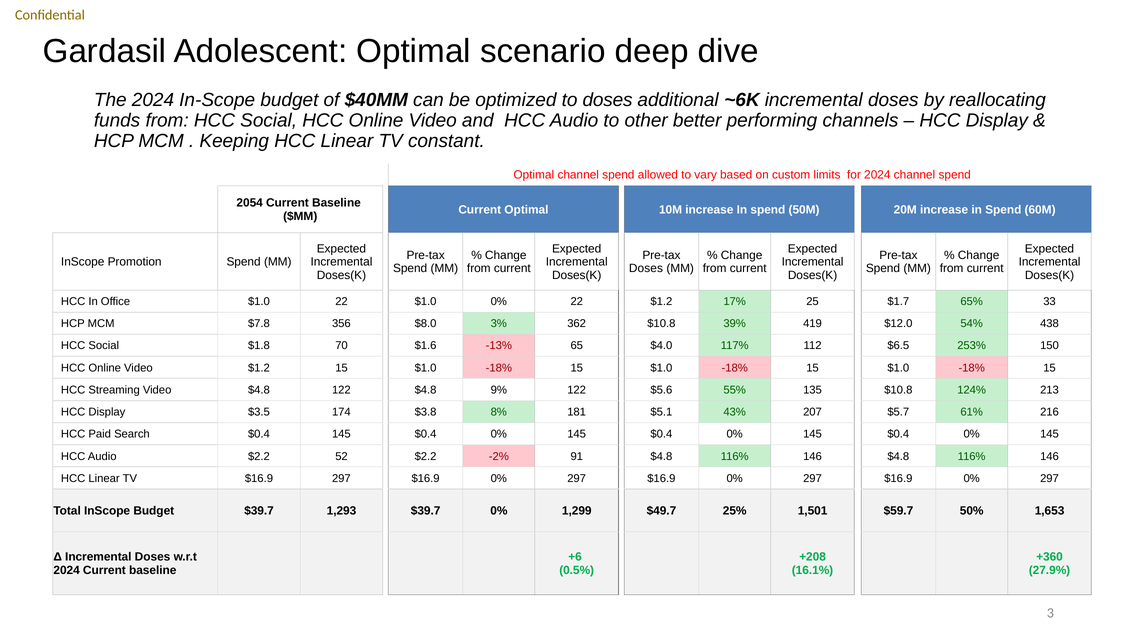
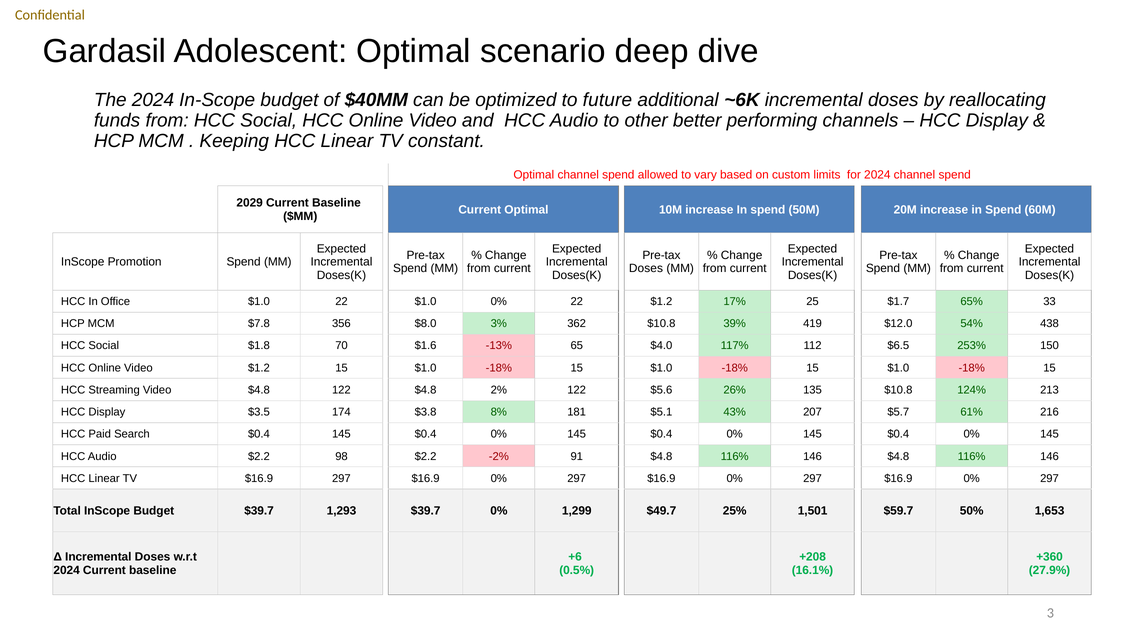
to doses: doses -> future (607, 100)
2054: 2054 -> 2029 (250, 203)
9%: 9% -> 2% (499, 390)
55%: 55% -> 26% (735, 390)
52: 52 -> 98 (341, 456)
